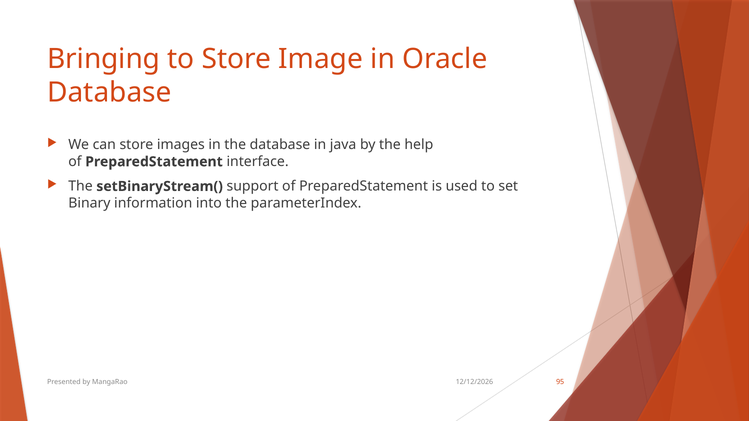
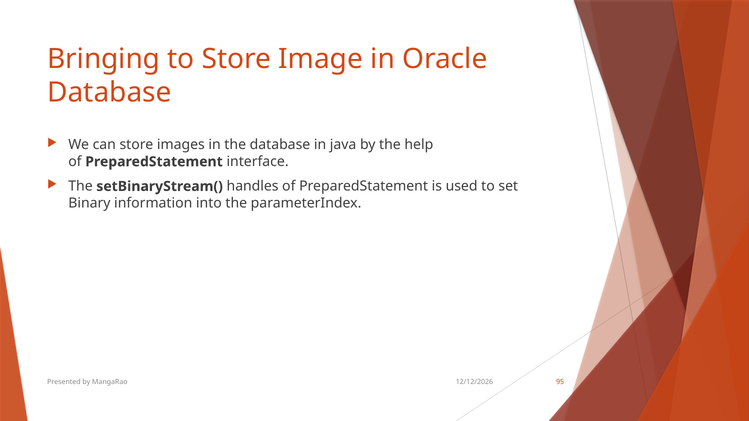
support: support -> handles (253, 186)
